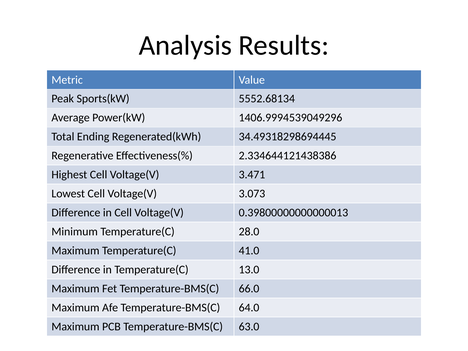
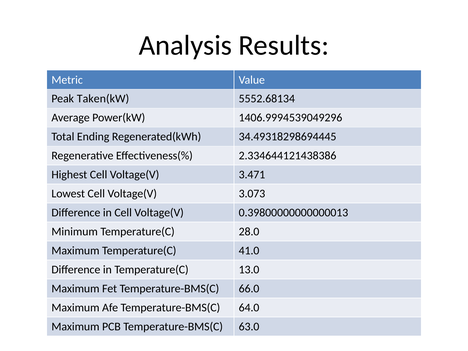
Sports(kW: Sports(kW -> Taken(kW (103, 99)
